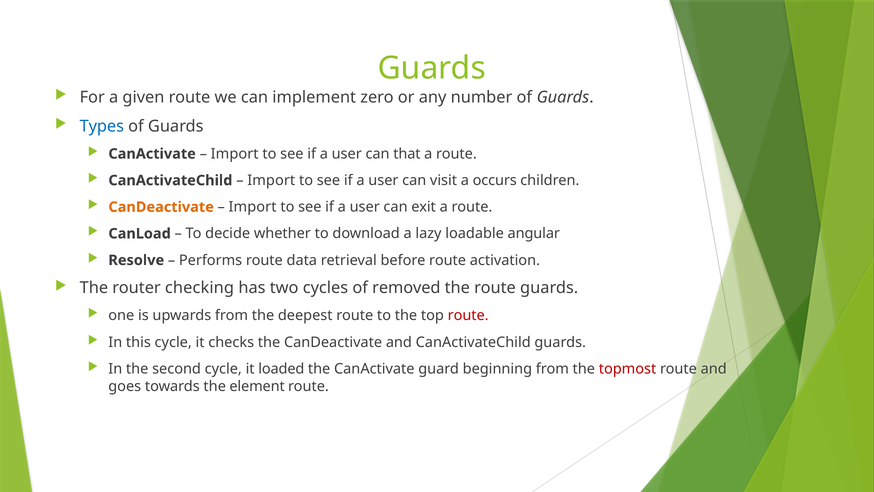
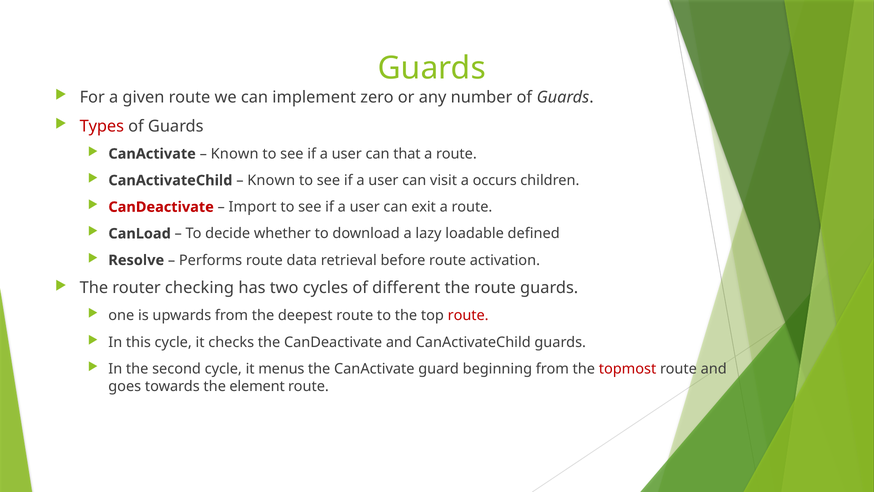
Types colour: blue -> red (102, 126)
Import: Import -> Known (235, 154)
Import: Import -> Known (271, 180)
CanDeactivate colour: orange -> red (161, 207)
angular: angular -> defined (534, 233)
removed: removed -> different (406, 288)
it loaded: loaded -> menus (281, 369)
